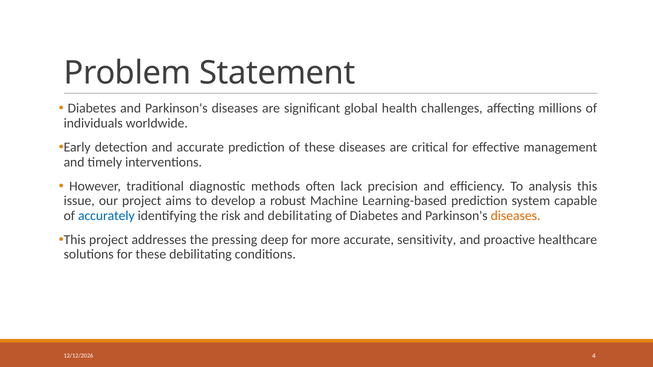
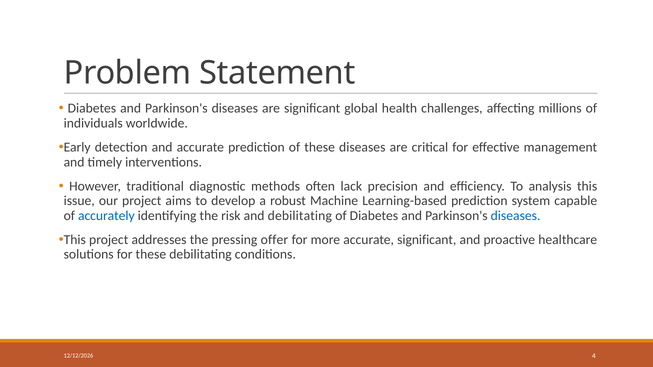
diseases colour: orange -> blue (516, 216)
deep: deep -> offer (274, 240)
accurate sensitivity: sensitivity -> significant (427, 240)
